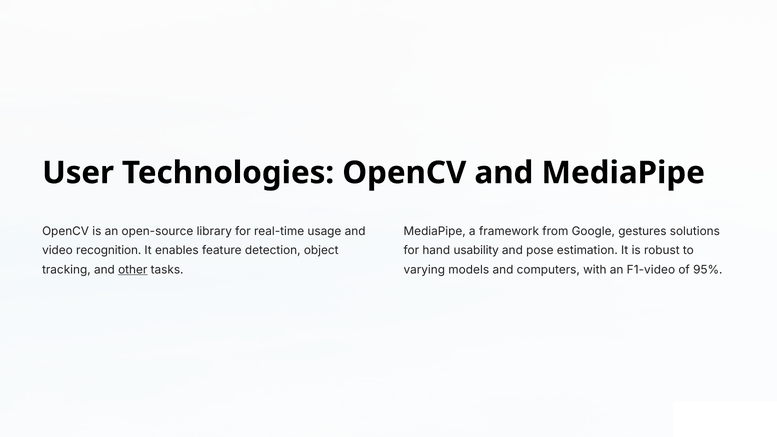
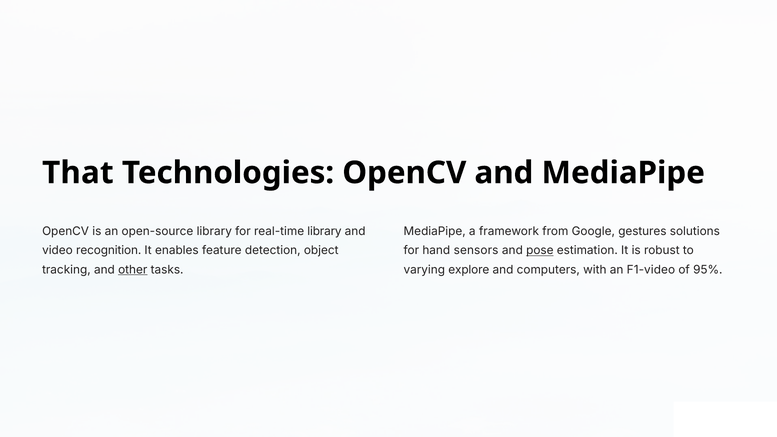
User: User -> That (78, 173)
real-time usage: usage -> library (324, 231)
usability: usability -> sensors (476, 251)
pose underline: none -> present (540, 251)
models: models -> explore (469, 270)
